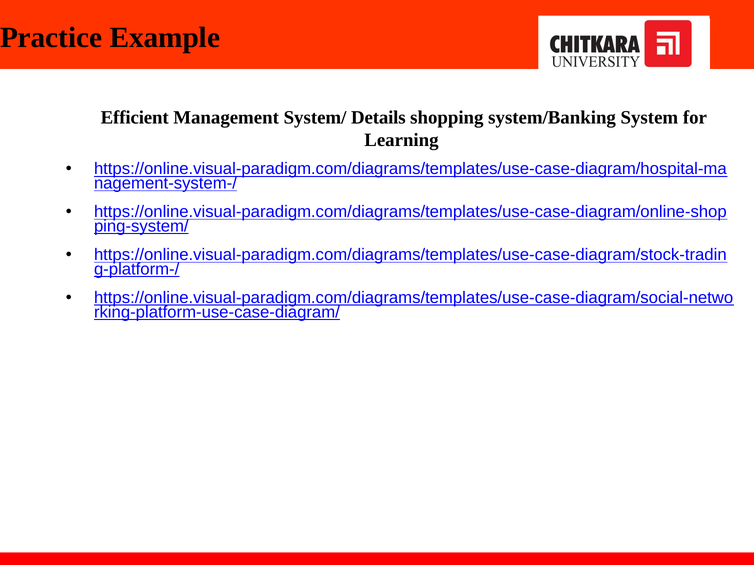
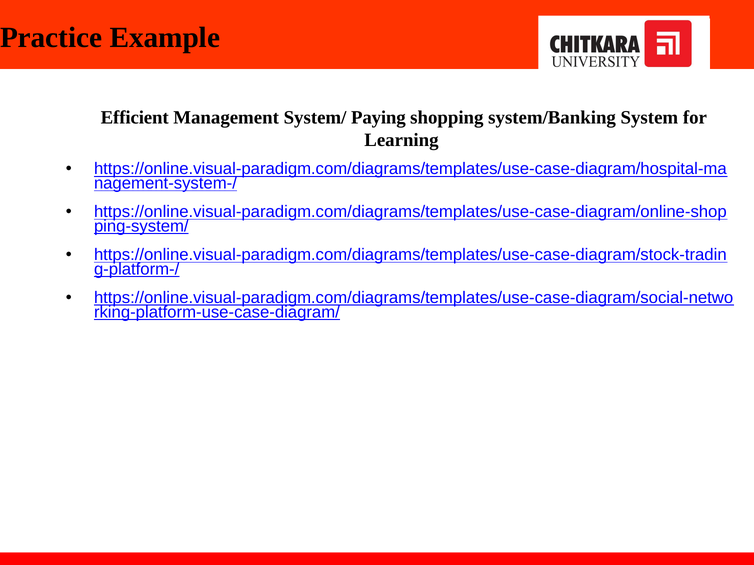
Details: Details -> Paying (378, 118)
